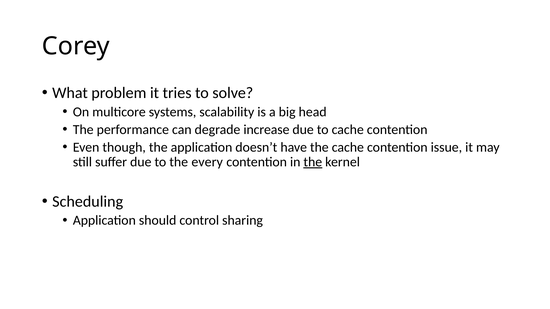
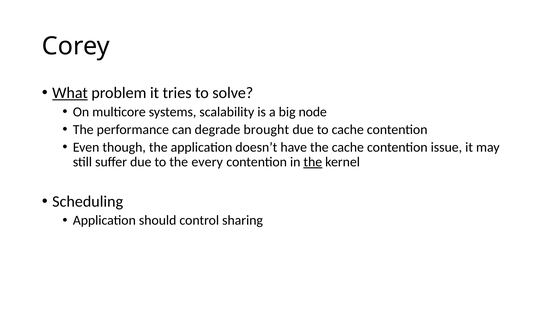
What underline: none -> present (70, 93)
head: head -> node (313, 112)
increase: increase -> brought (266, 130)
